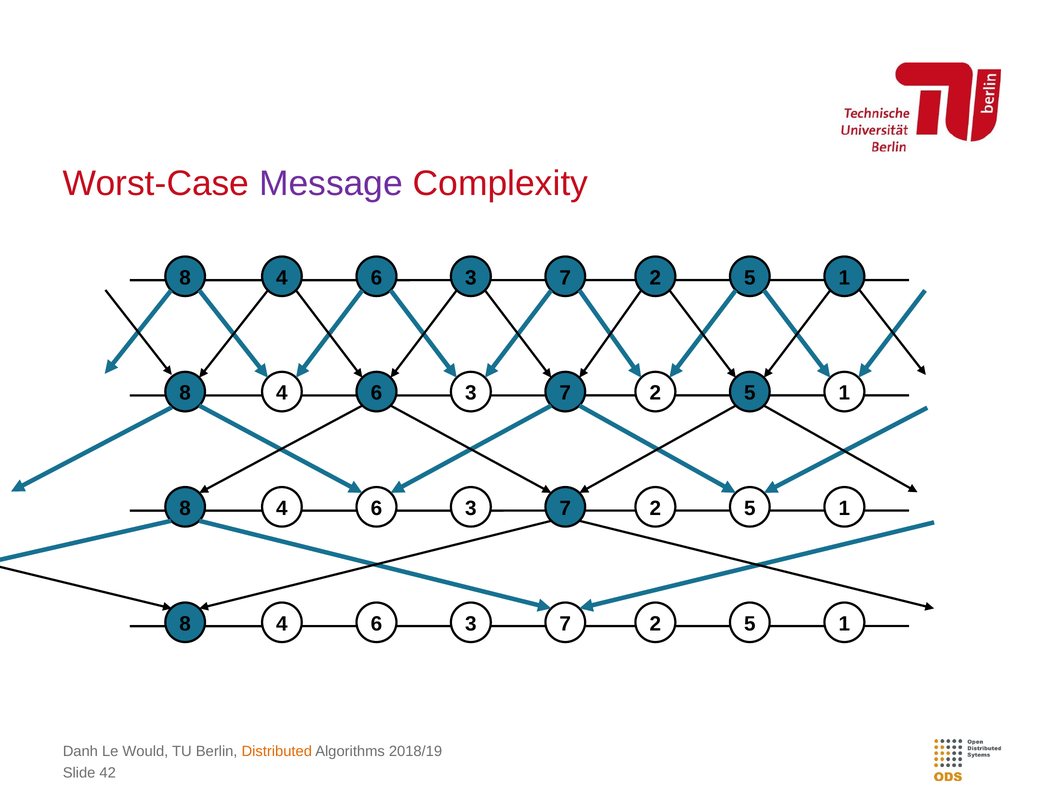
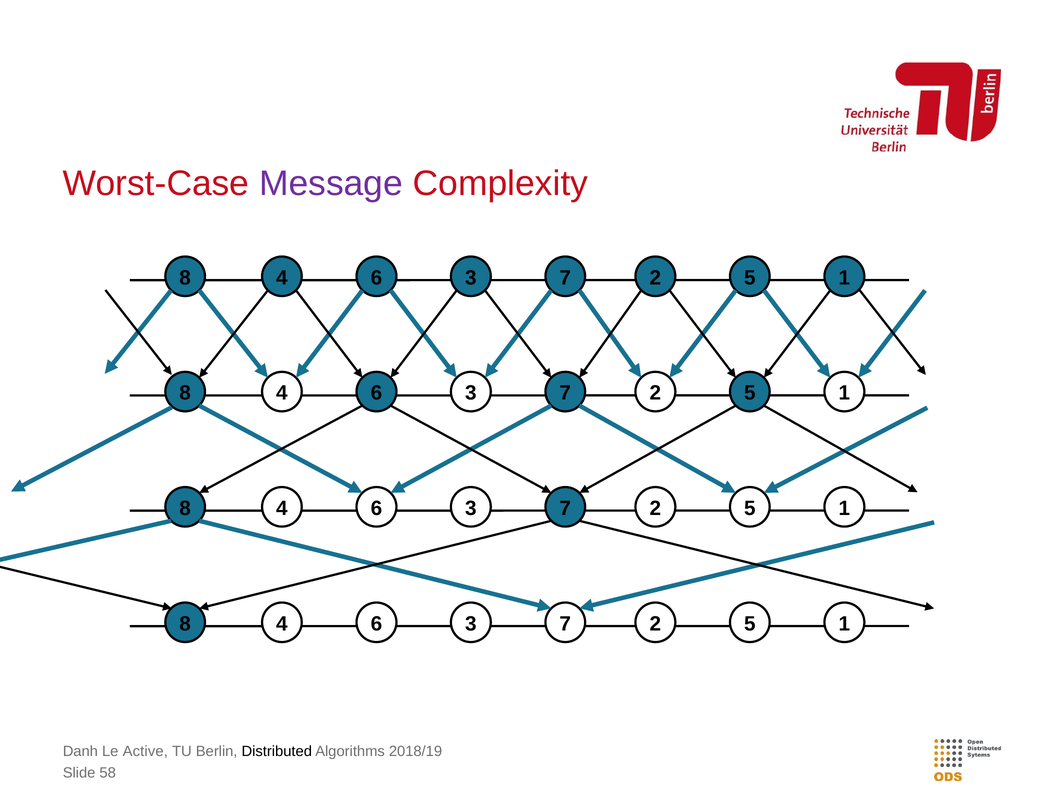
Would: Would -> Active (145, 751)
Distributed colour: orange -> black (277, 751)
42: 42 -> 58 (108, 773)
